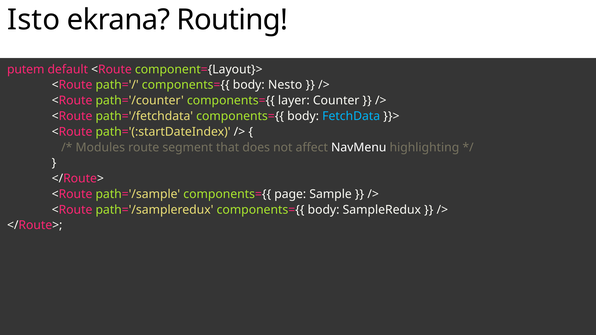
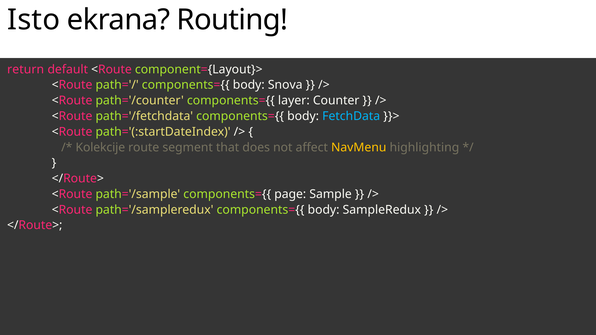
putem: putem -> return (26, 69)
Nesto: Nesto -> Snova (285, 85)
Modules: Modules -> Kolekcije (100, 147)
NavMenu colour: white -> yellow (359, 147)
